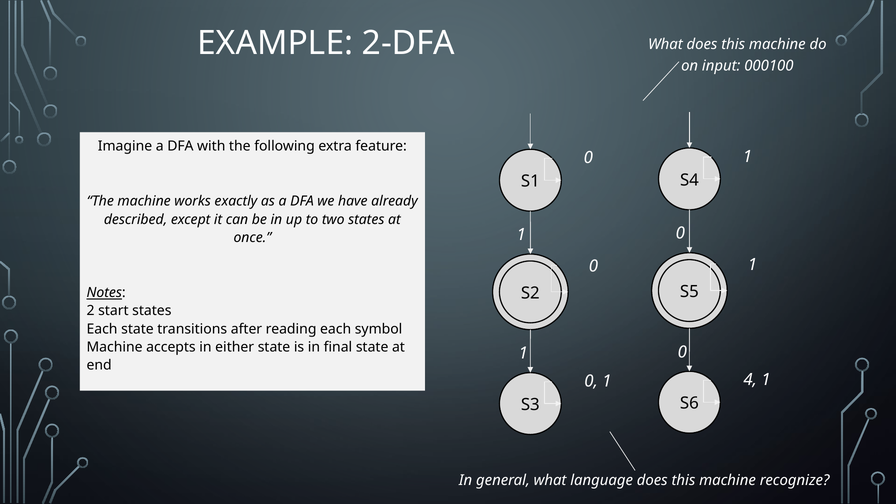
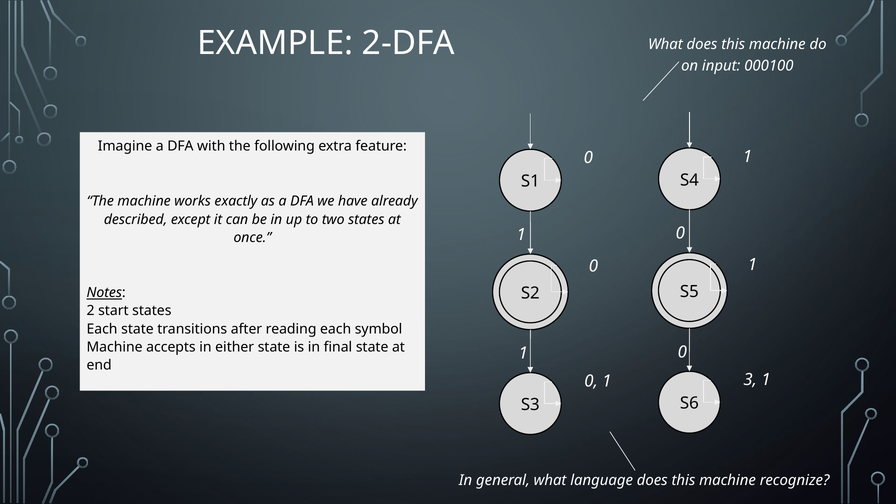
4: 4 -> 3 (750, 380)
